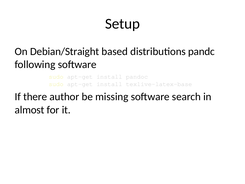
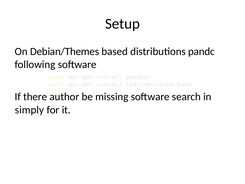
Debian/Straight: Debian/Straight -> Debian/Themes (65, 51)
almost: almost -> simply (29, 110)
